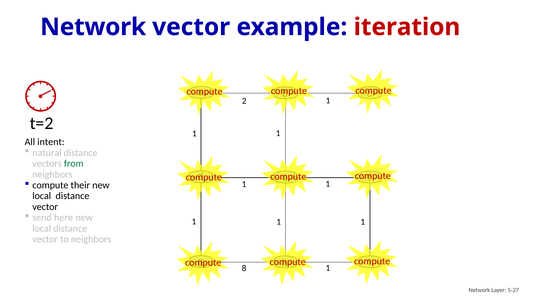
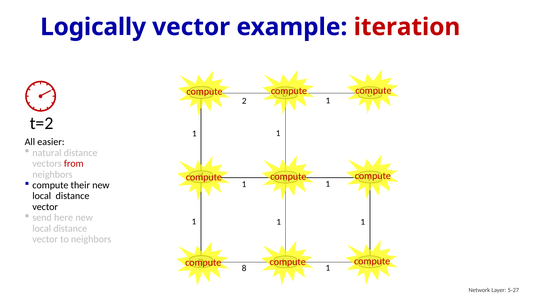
Network: Network -> Logically (93, 27)
intent: intent -> easier (51, 142)
from colour: green -> red (74, 163)
